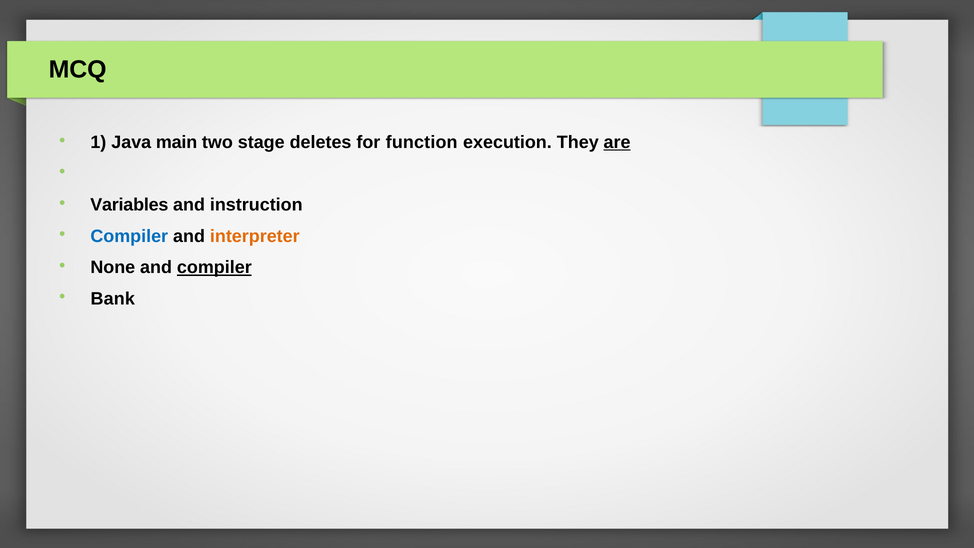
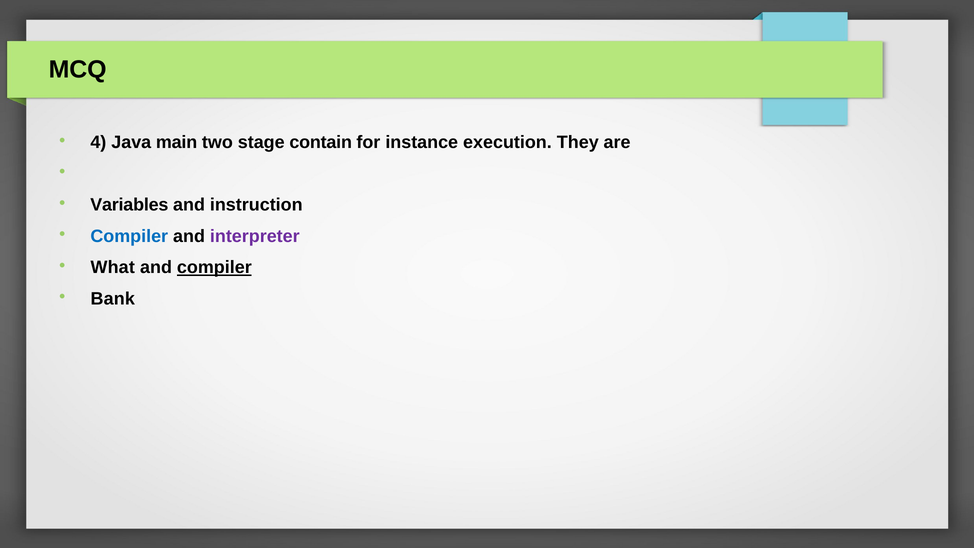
1: 1 -> 4 (98, 142)
deletes: deletes -> contain (321, 142)
function: function -> instance (422, 142)
are underline: present -> none (617, 142)
interpreter colour: orange -> purple (255, 236)
None: None -> What (113, 268)
